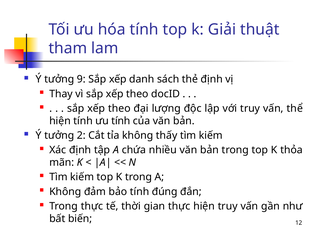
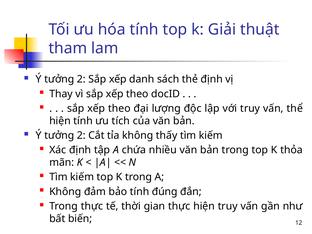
9: 9 -> 2 (81, 79)
ưu tính: tính -> tích (121, 121)
